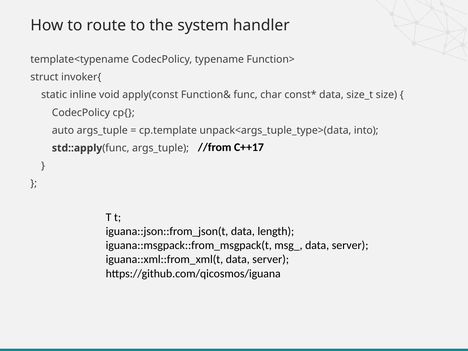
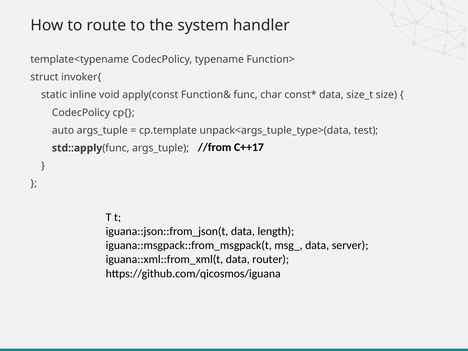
into: into -> test (366, 130)
iguana::xml::from_xml(t data server: server -> router (271, 259)
